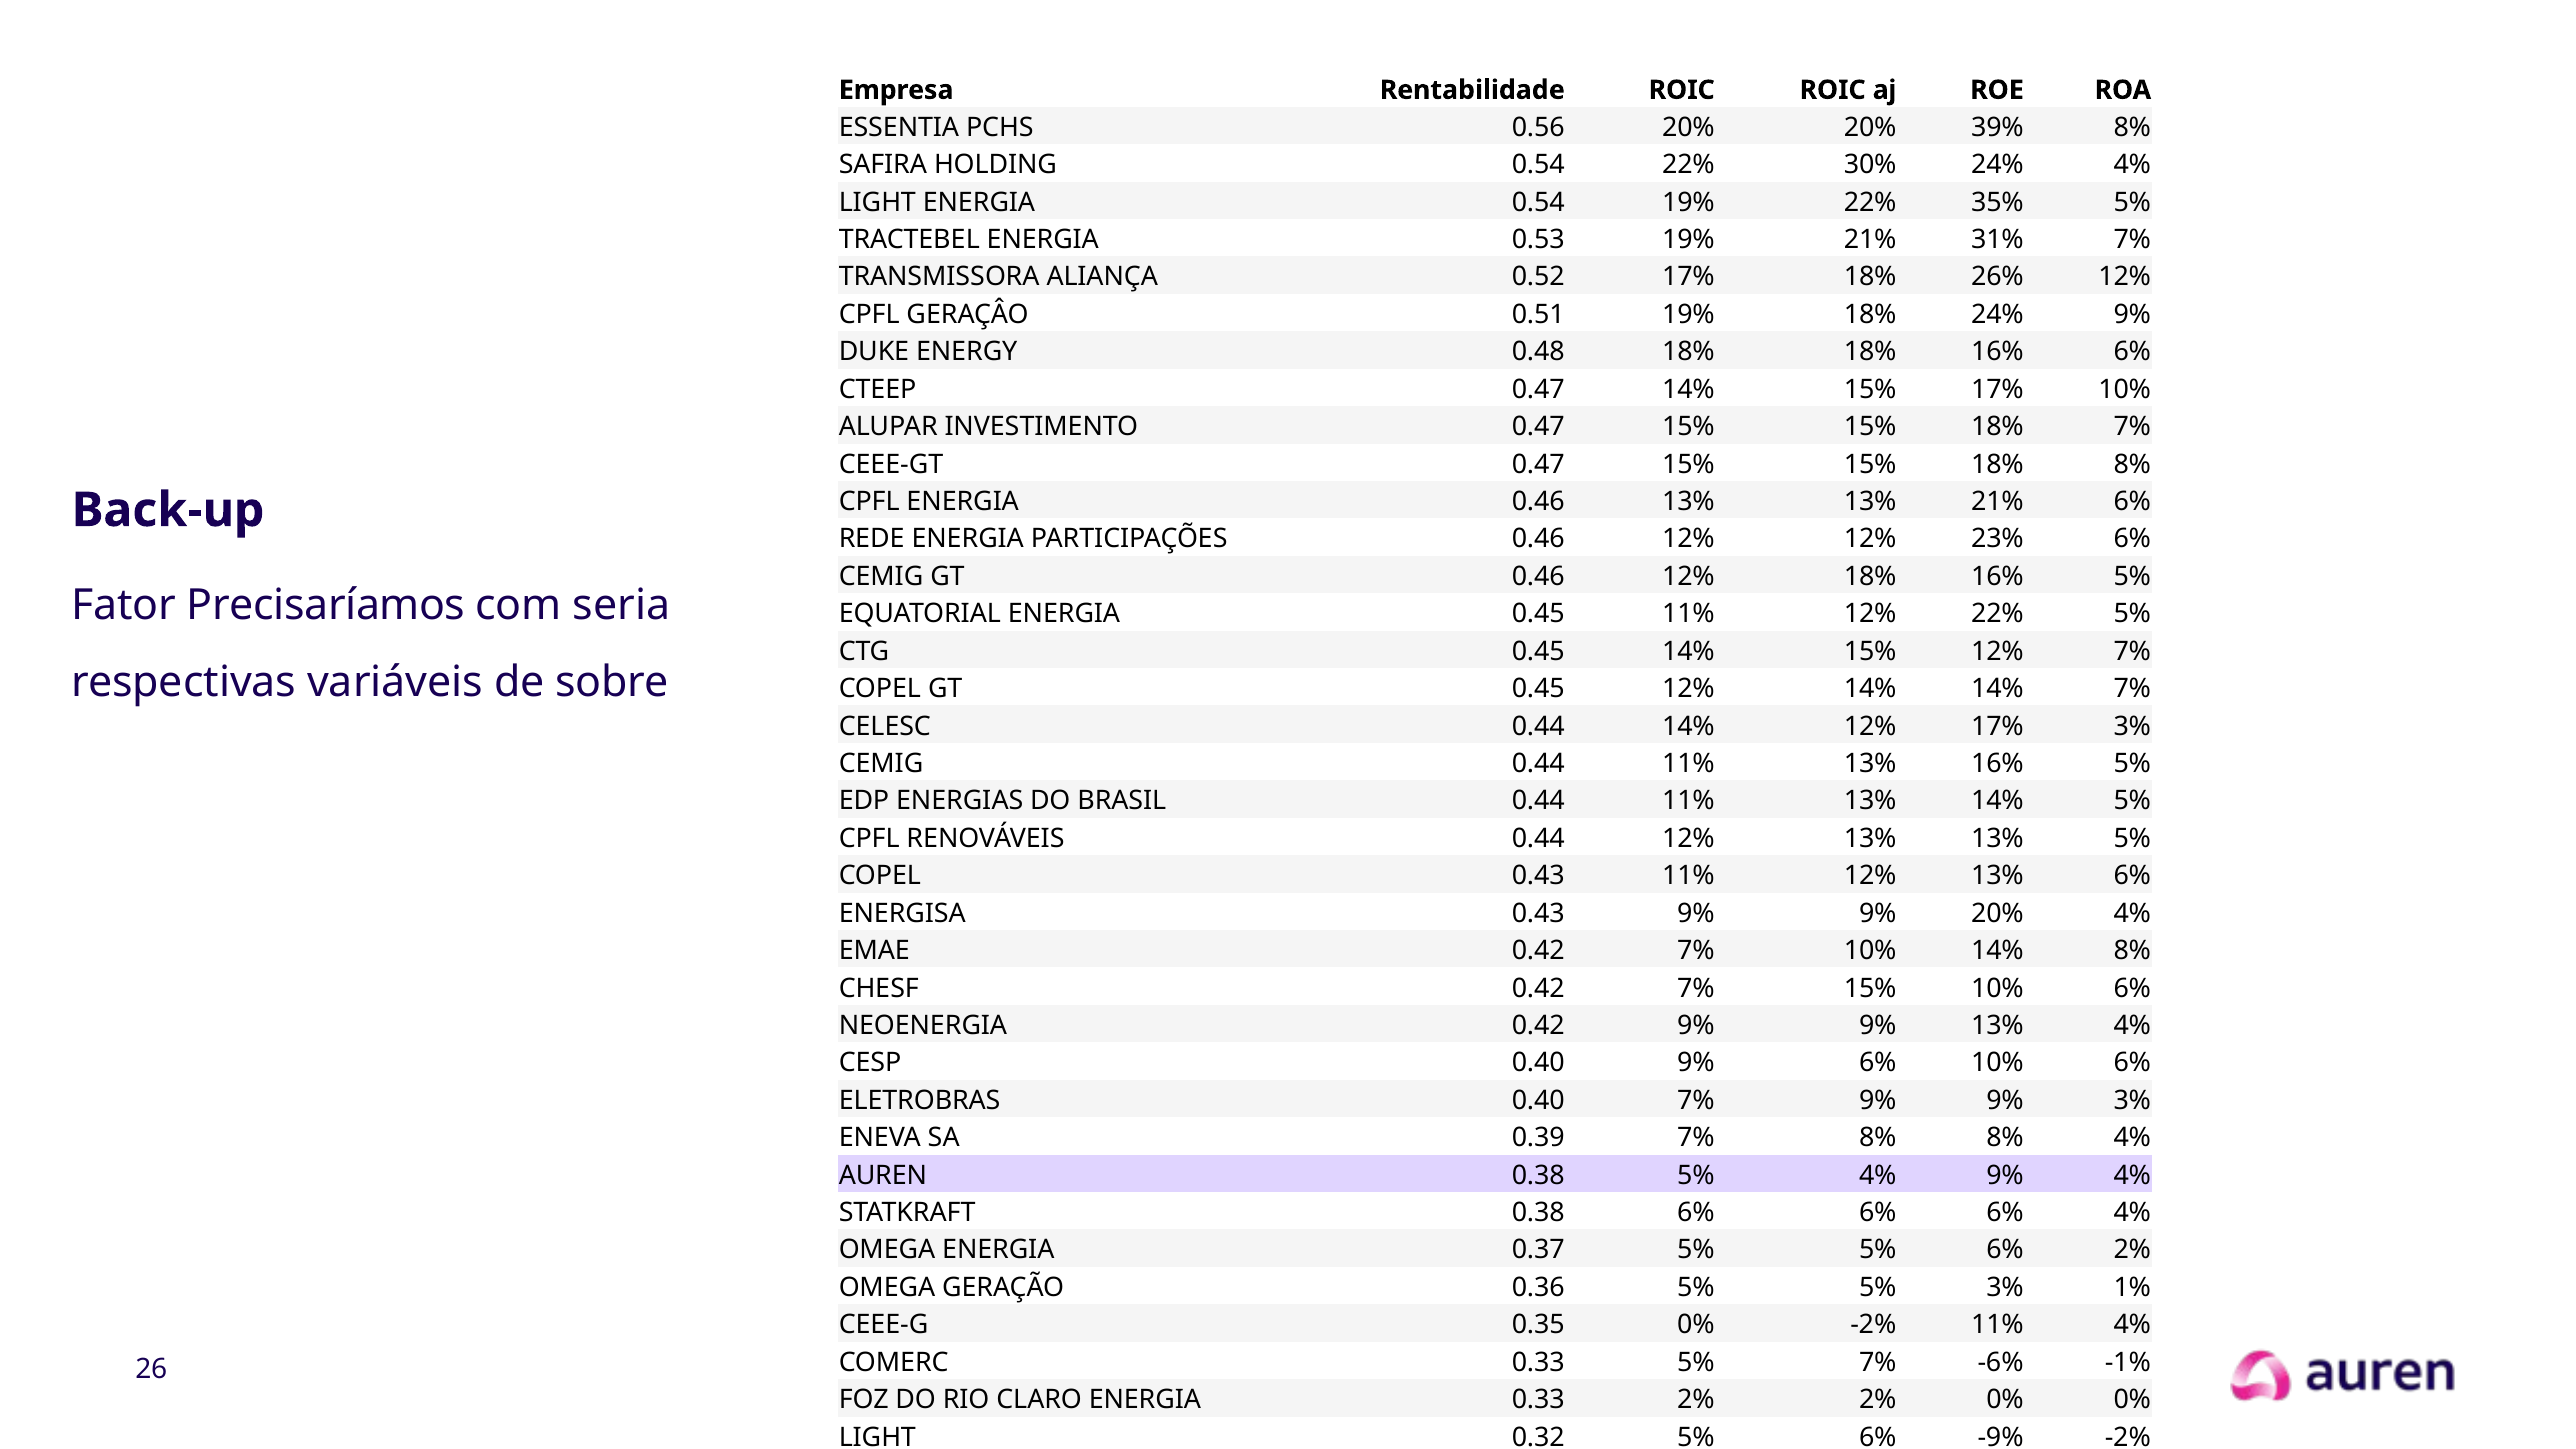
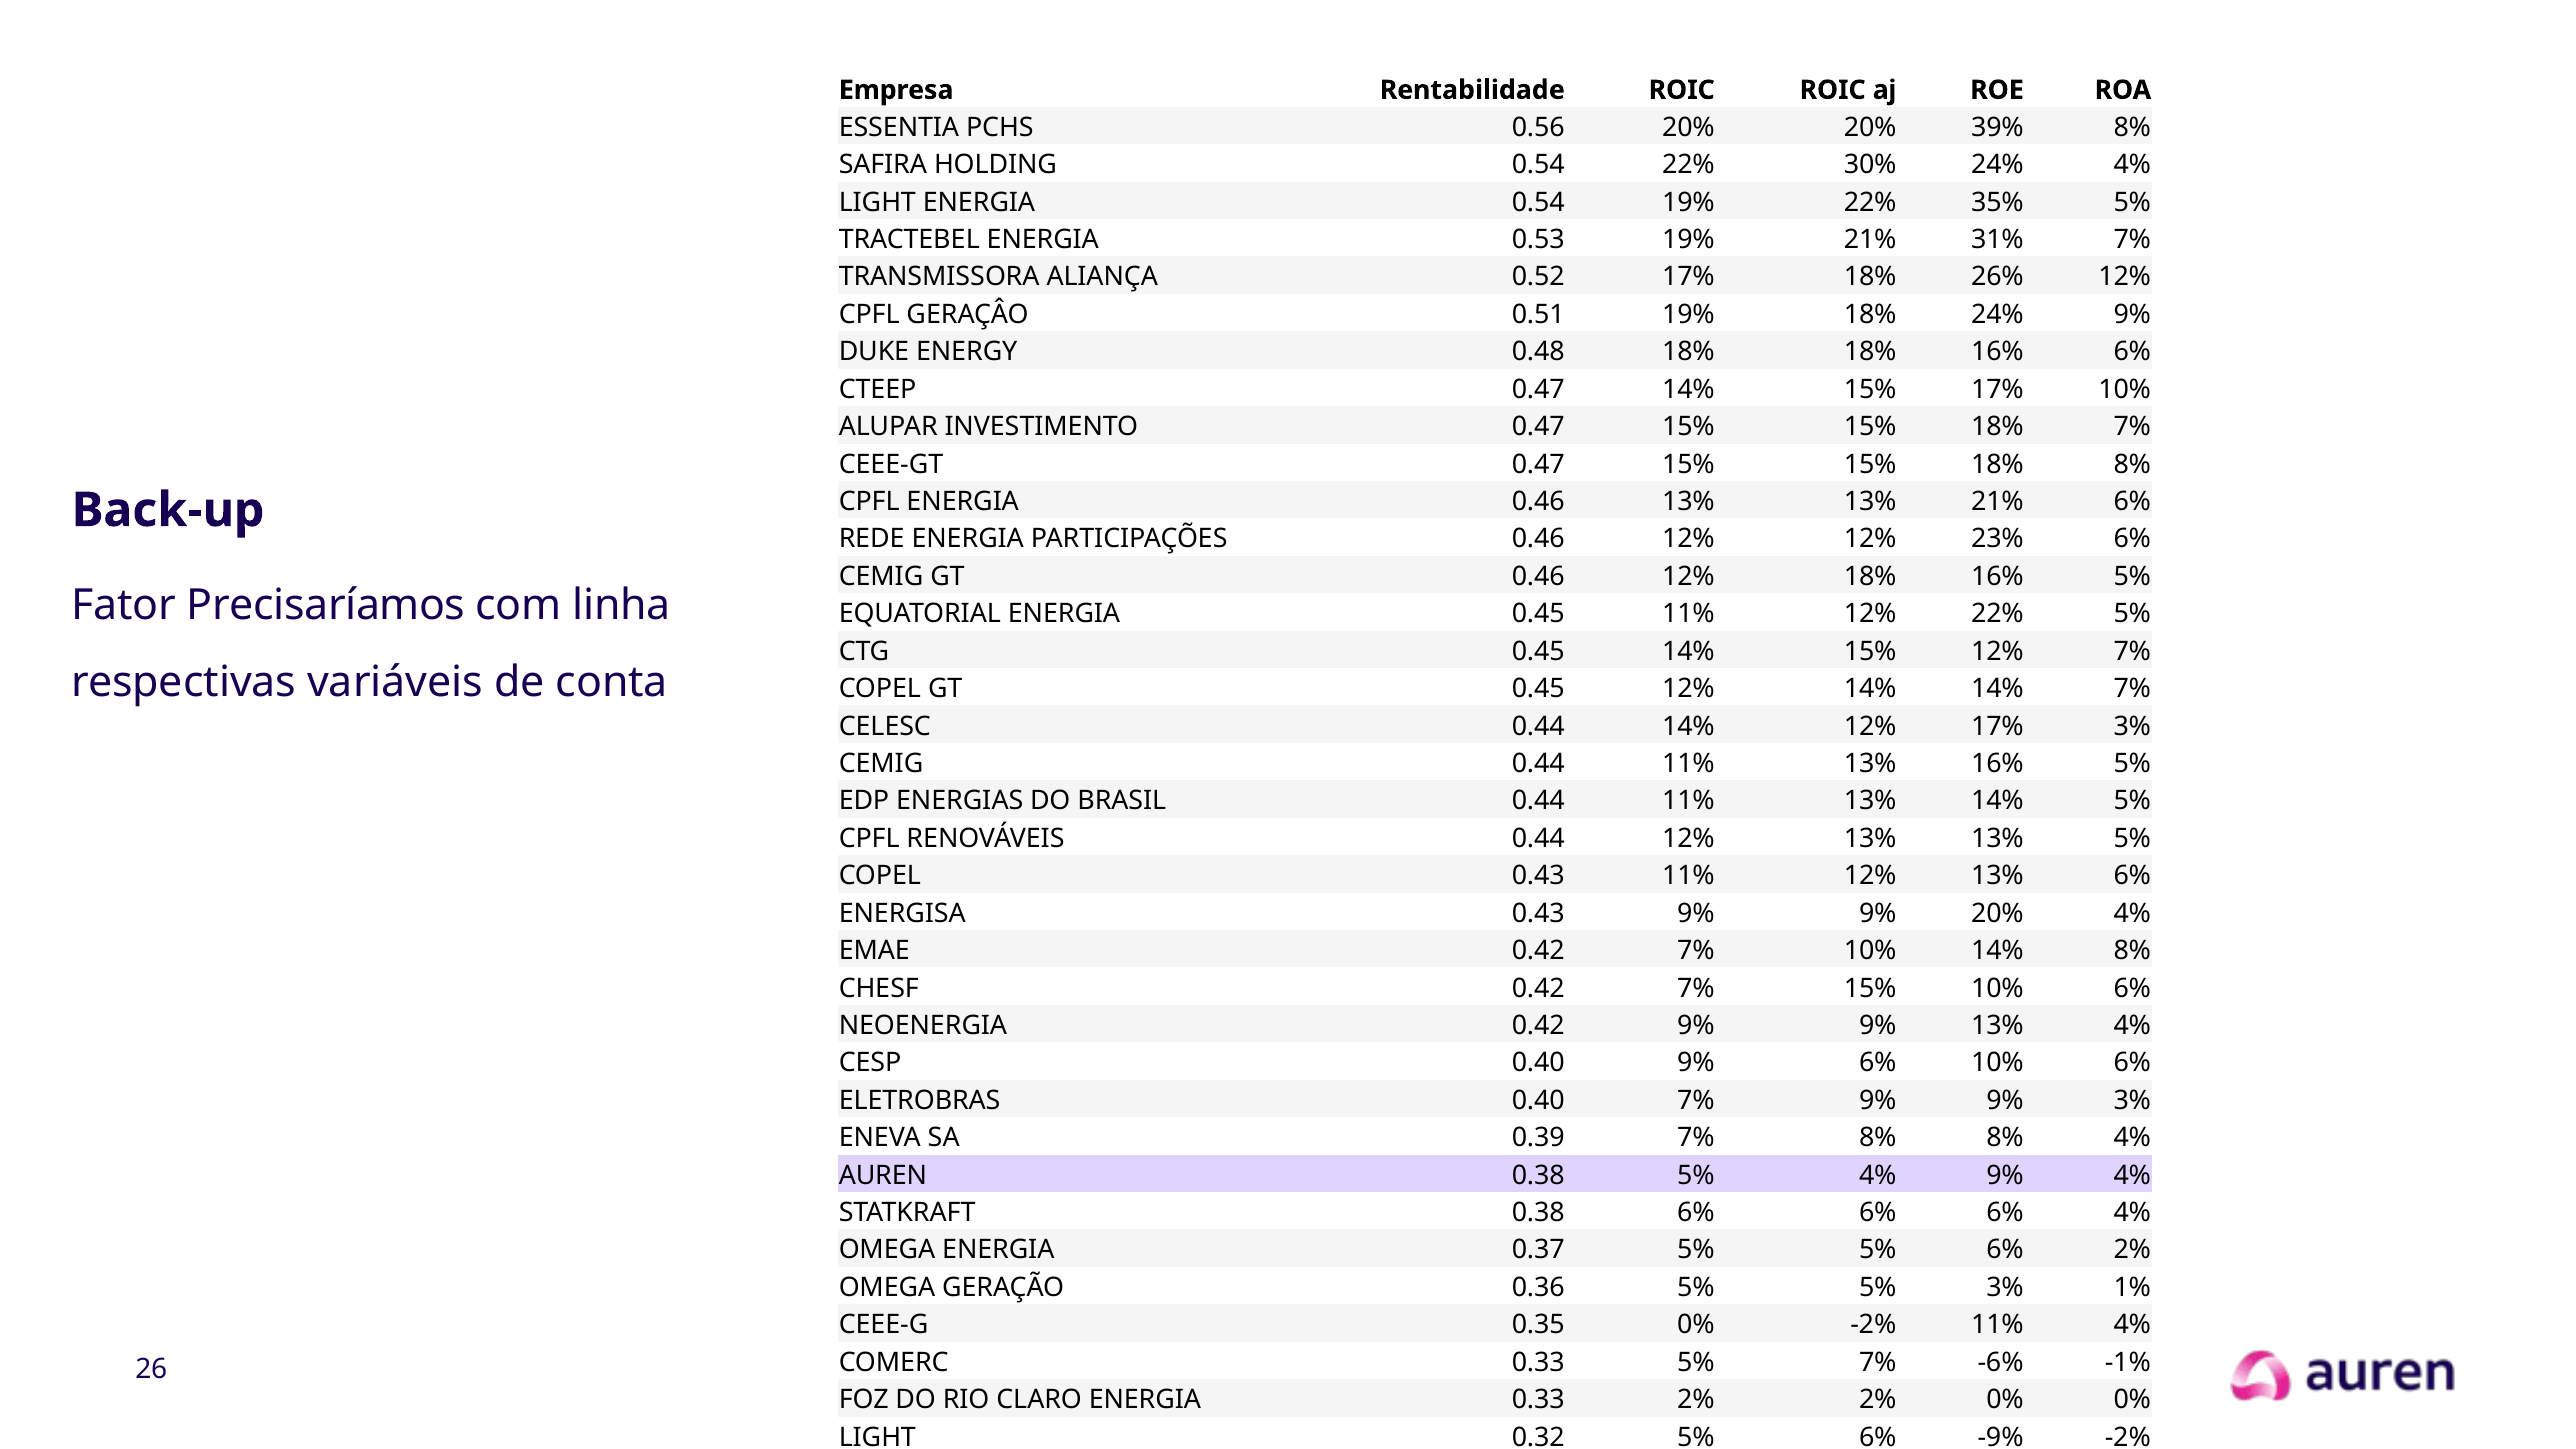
seria: seria -> linha (622, 606)
sobre: sobre -> conta (612, 683)
